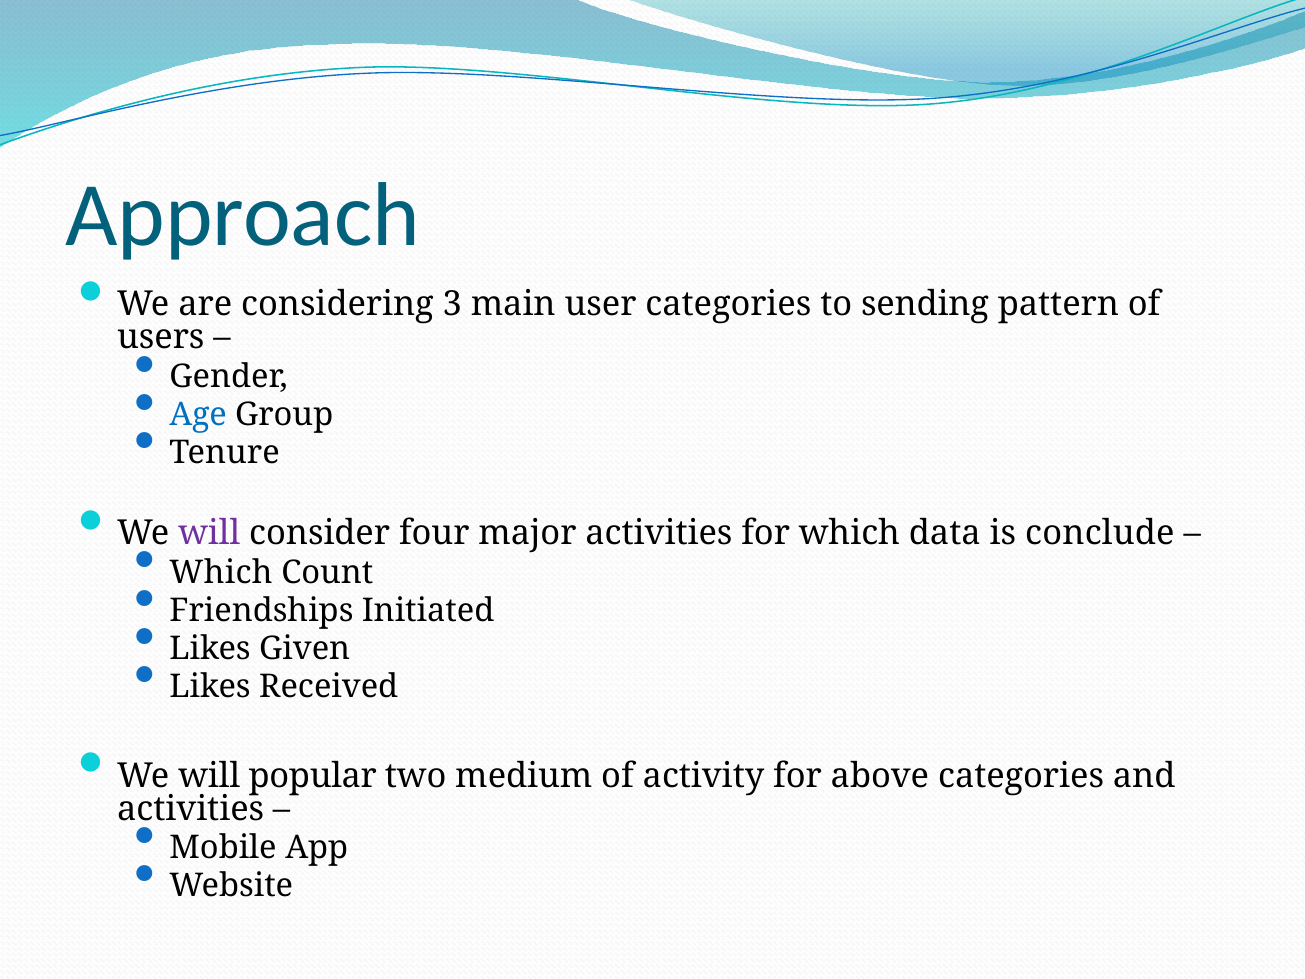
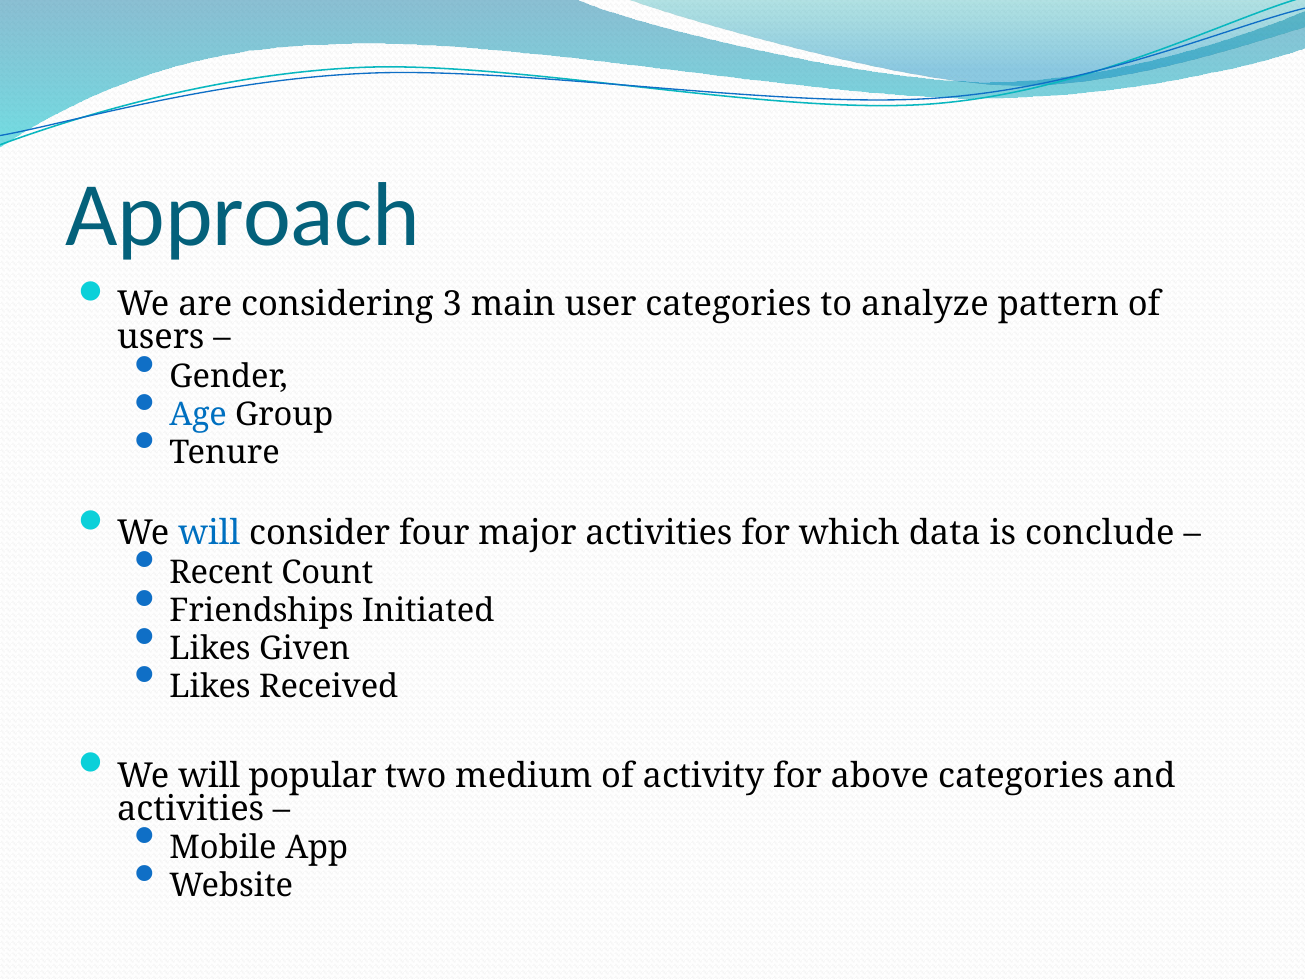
sending: sending -> analyze (925, 304)
will colour: purple -> blue (209, 533)
Which: Which -> Recent (221, 572)
